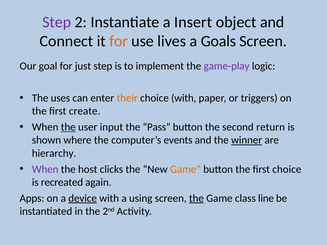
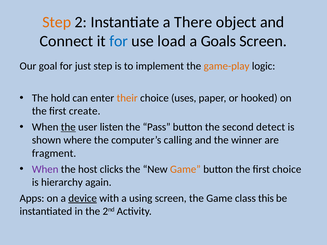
Step colour: purple -> orange (57, 22)
Insert: Insert -> There (193, 22)
for colour: orange -> blue (119, 41)
lives: lives -> load (172, 41)
game-play colour: purple -> orange (227, 66)
uses: uses -> hold (60, 98)
choice with: with -> uses (184, 98)
triggers: triggers -> hooked (259, 98)
input: input -> listen (112, 127)
return: return -> detect (271, 127)
events: events -> calling (178, 140)
winner underline: present -> none (247, 140)
hierarchy: hierarchy -> fragment (54, 153)
recreated: recreated -> hierarchy (62, 182)
the underline: present -> none (196, 198)
line: line -> this (266, 198)
